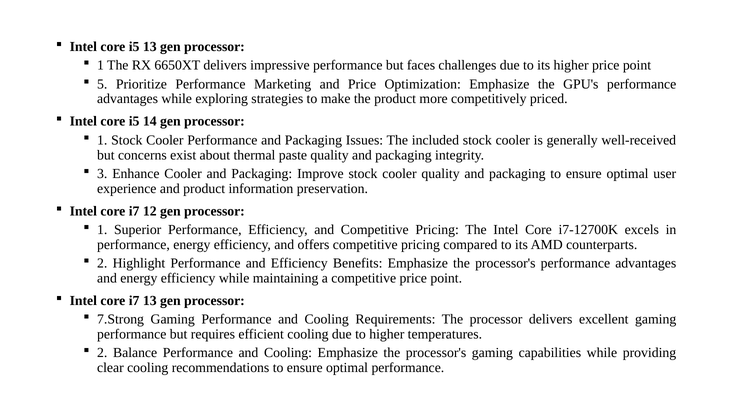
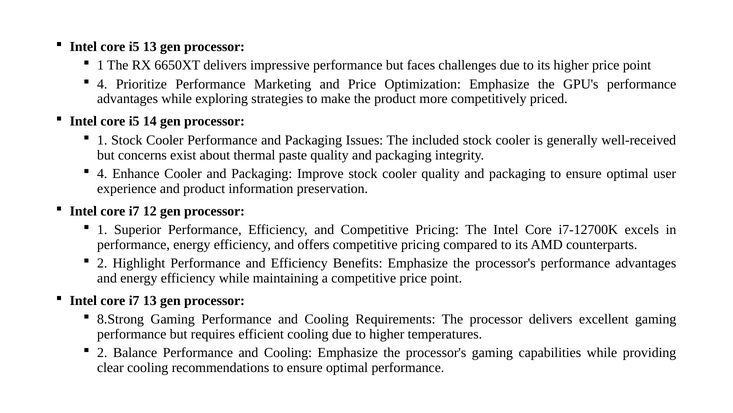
5: 5 -> 4 (102, 84)
3: 3 -> 4 (102, 173)
7.Strong: 7.Strong -> 8.Strong (121, 319)
